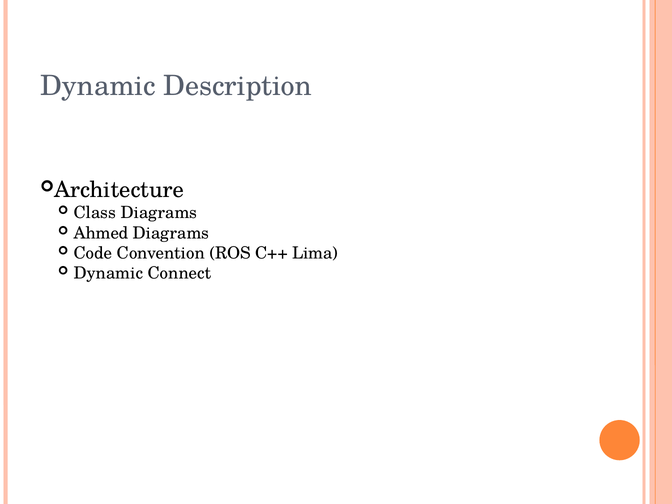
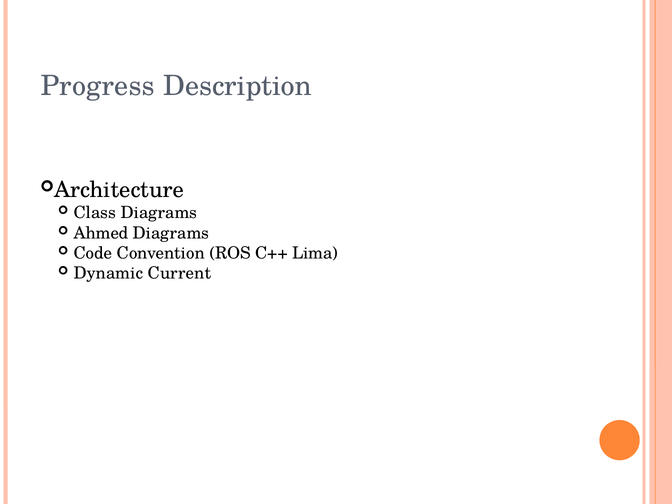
Dynamic: Dynamic -> Progress (98, 86)
Connect: Connect -> Current (180, 273)
